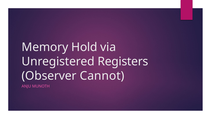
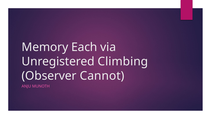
Hold: Hold -> Each (84, 47)
Registers: Registers -> Climbing (123, 61)
